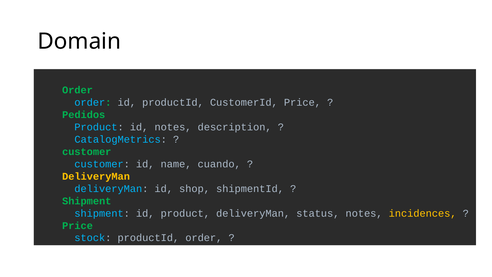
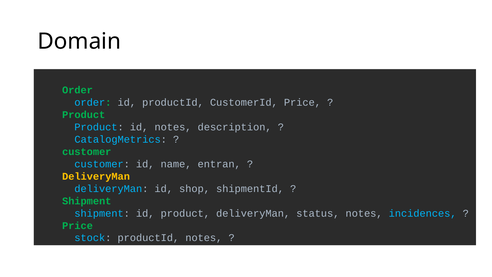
Pedidos: Pedidos -> Product (84, 115)
cuando: cuando -> entran (219, 164)
incidences colour: yellow -> light blue (423, 213)
productId order: order -> notes (204, 238)
